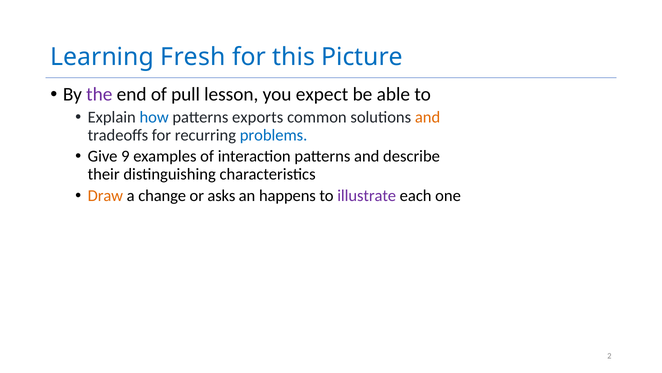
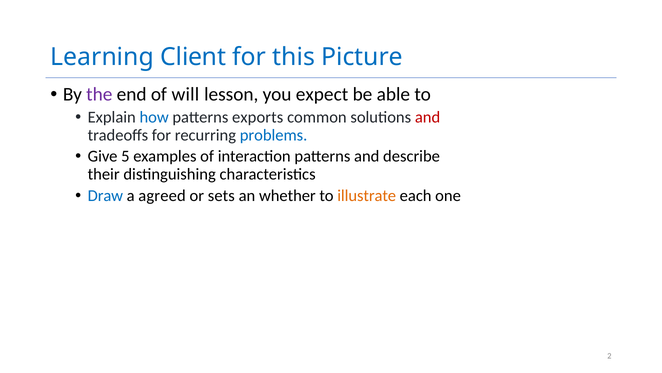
Fresh: Fresh -> Client (193, 57)
pull: pull -> will (185, 94)
and colour: orange -> red (428, 117)
9: 9 -> 5 (125, 156)
Draw colour: orange -> blue (105, 195)
change: change -> agreed (162, 195)
asks: asks -> sets (221, 195)
happens: happens -> whether (287, 195)
illustrate colour: purple -> orange (367, 195)
